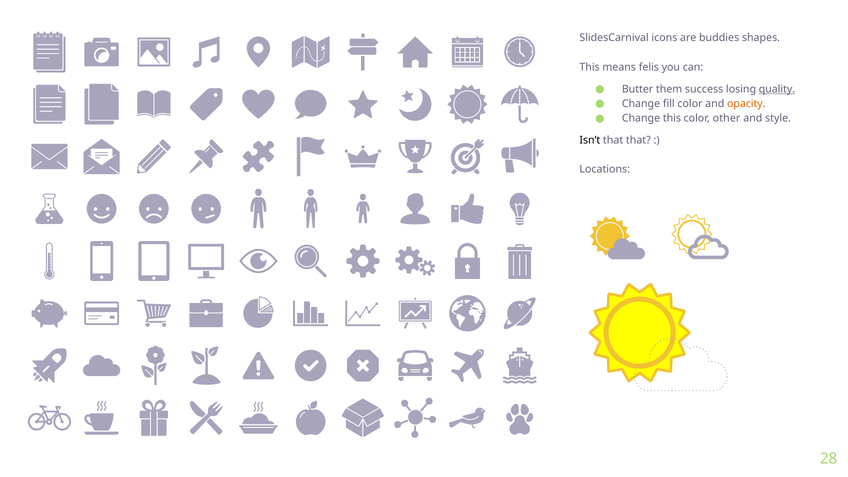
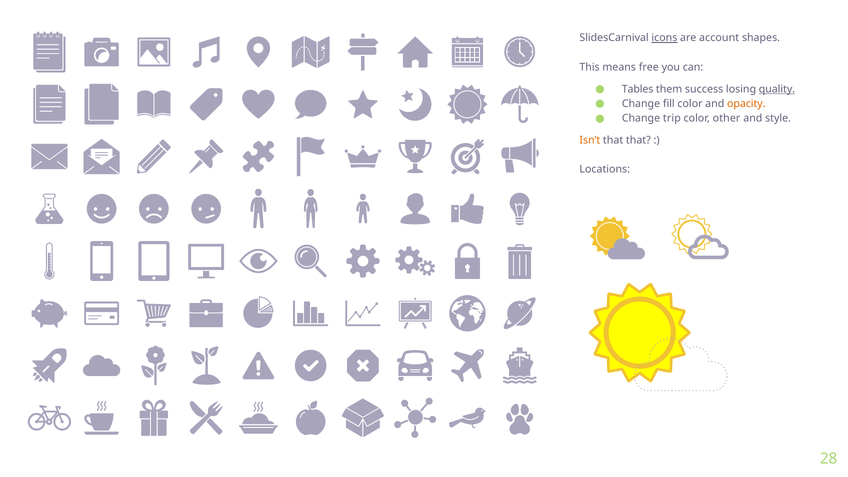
icons underline: none -> present (664, 38)
buddies: buddies -> account (719, 38)
felis: felis -> free (649, 67)
Butter: Butter -> Tables (638, 89)
Change this: this -> trip (672, 118)
Isn’t colour: black -> orange (590, 140)
